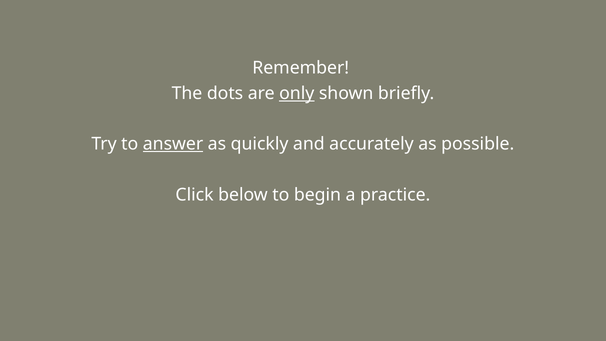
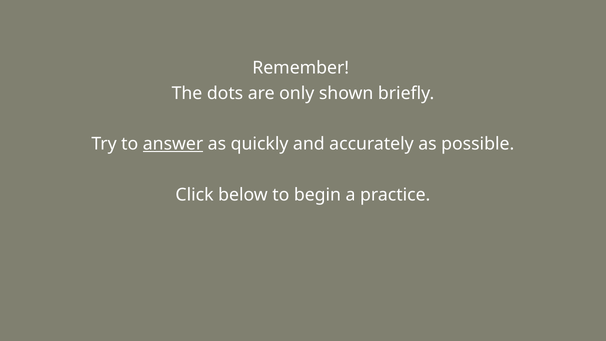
only underline: present -> none (297, 93)
